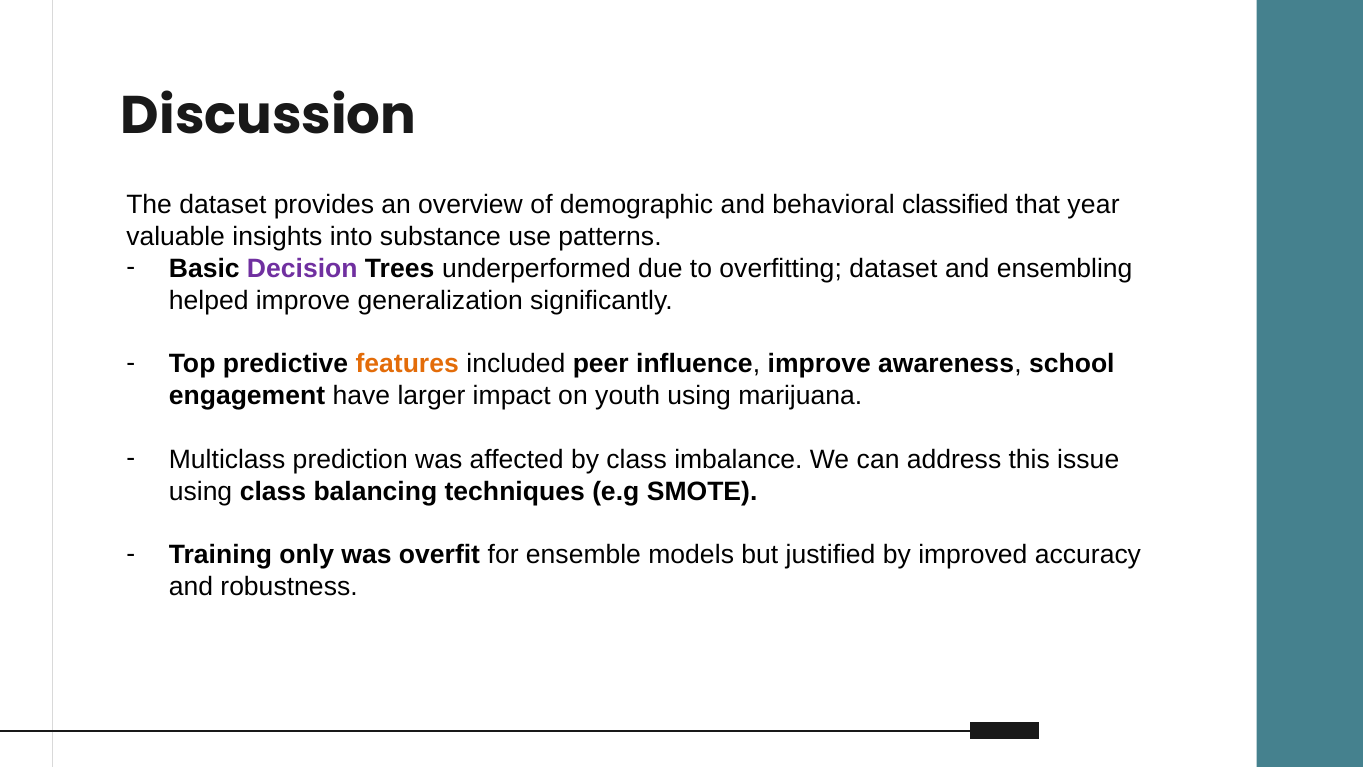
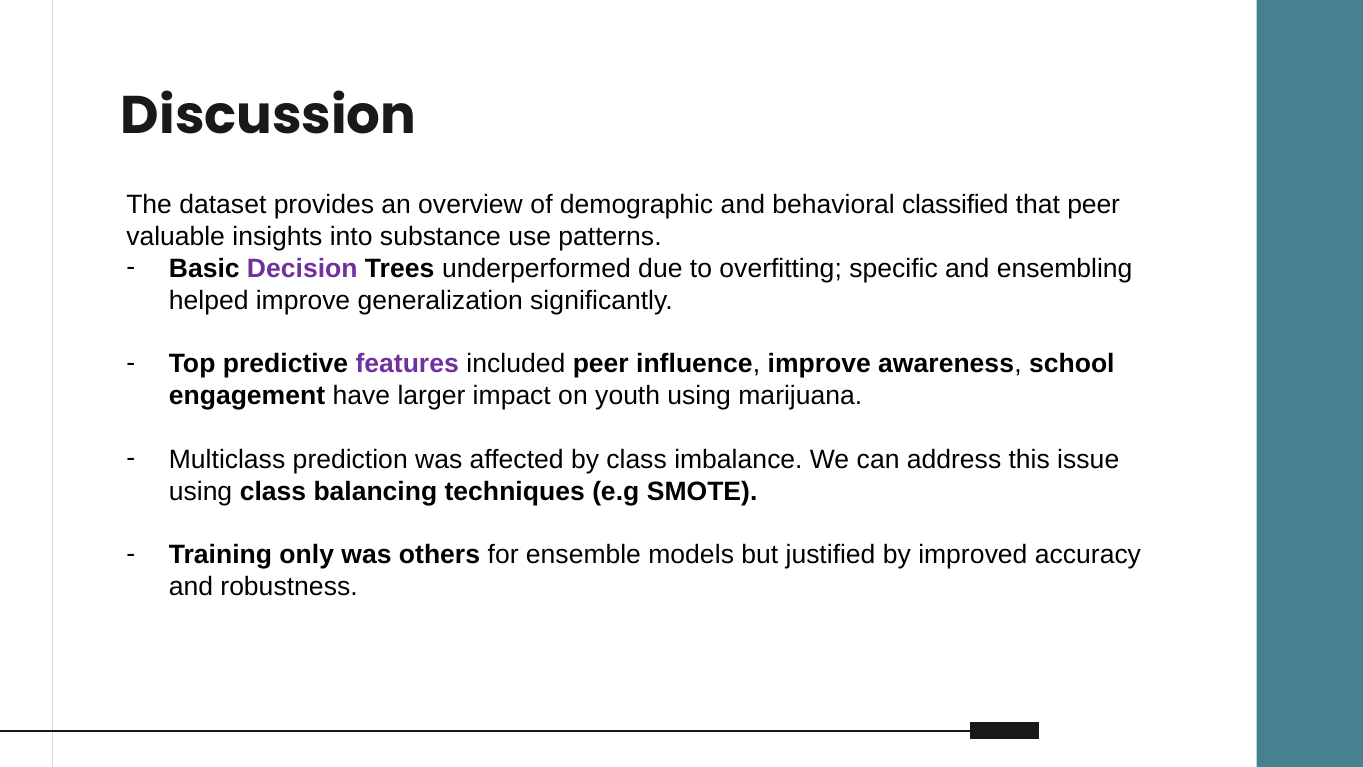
that year: year -> peer (1094, 205)
overfitting dataset: dataset -> specific (894, 268)
features colour: orange -> purple (407, 364)
overfit: overfit -> others (440, 555)
